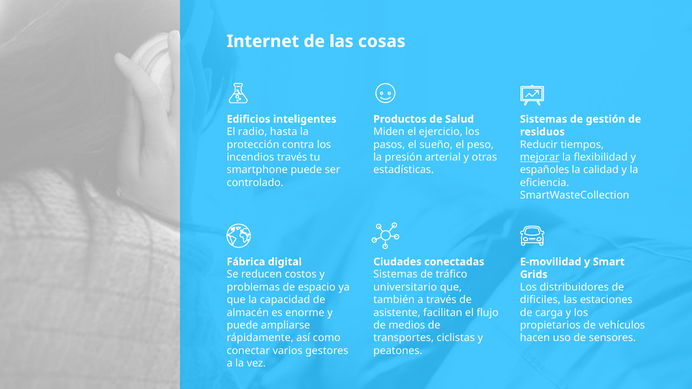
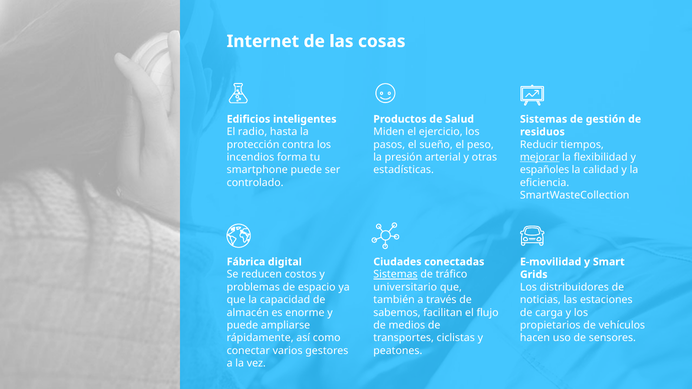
incendios través: través -> forma (292, 157)
Sistemas underline: none -> present (395, 275)
dificiles: dificiles -> noticias (540, 300)
asistente: asistente -> sabemos (397, 313)
